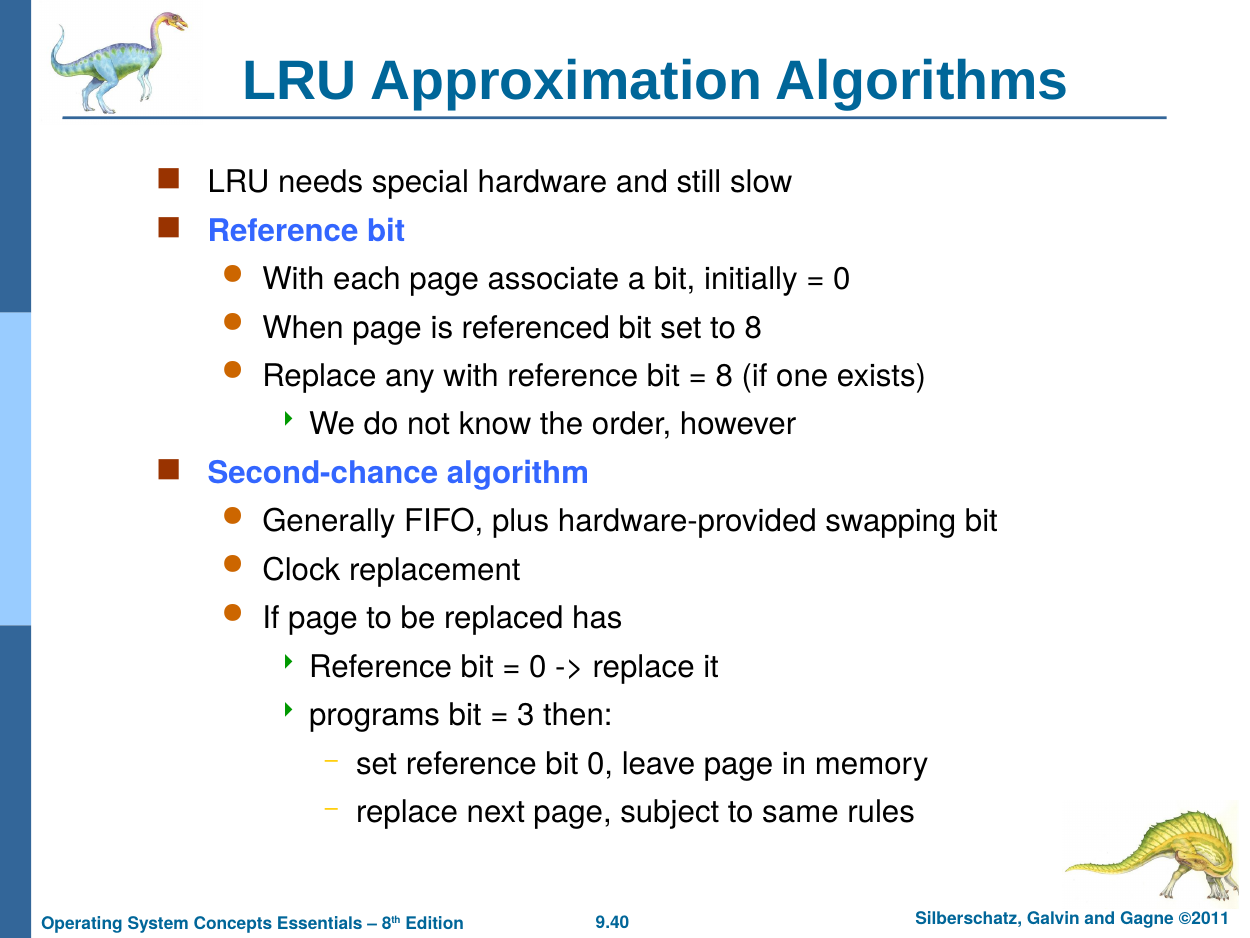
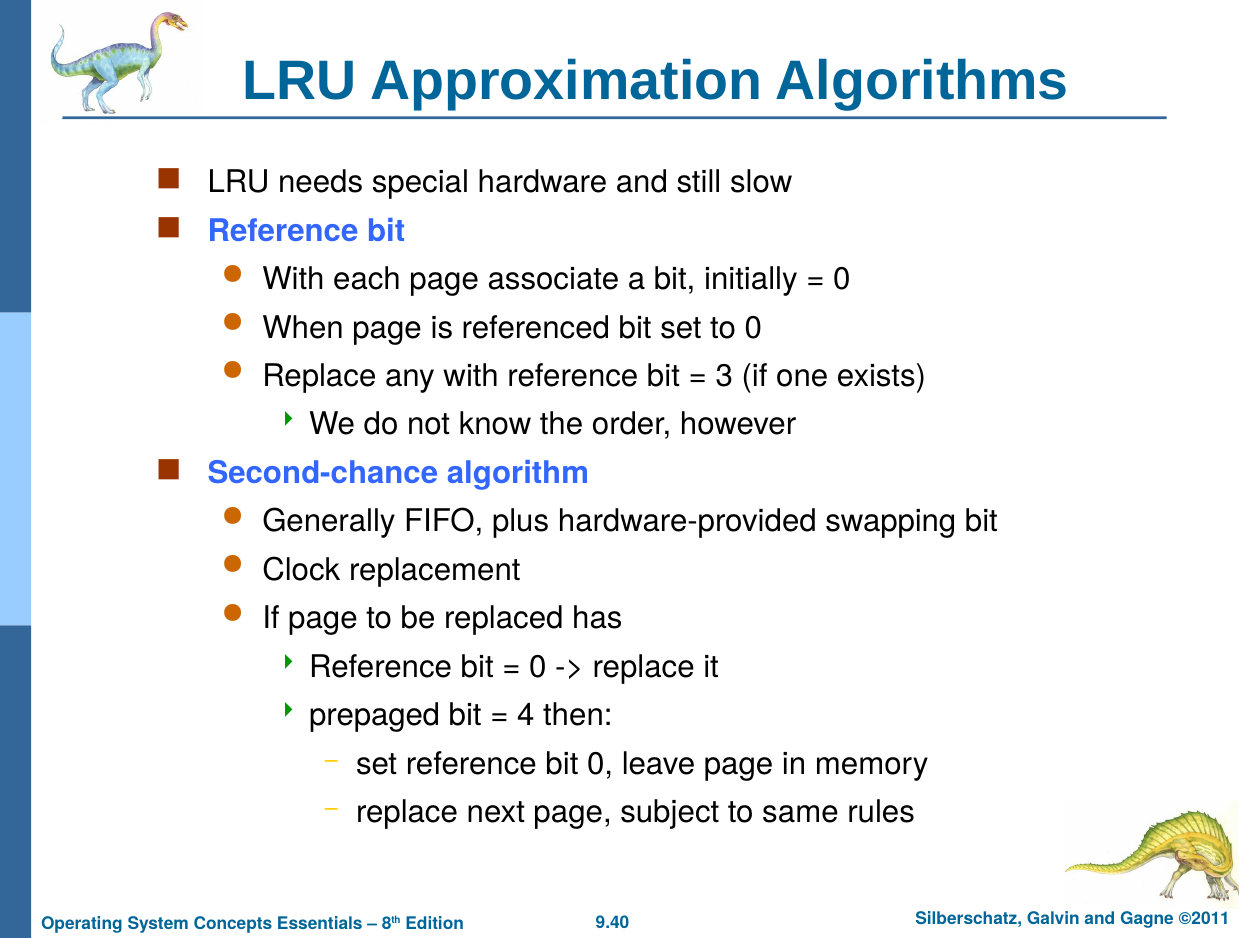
to 8: 8 -> 0 (753, 328)
8: 8 -> 3 (724, 376)
programs: programs -> prepaged (375, 715)
3: 3 -> 4 (526, 715)
